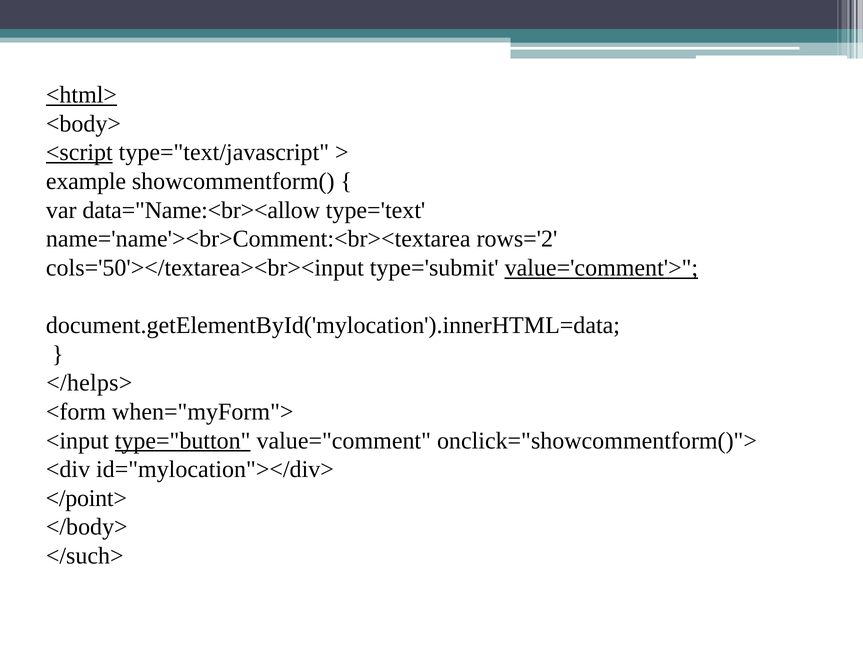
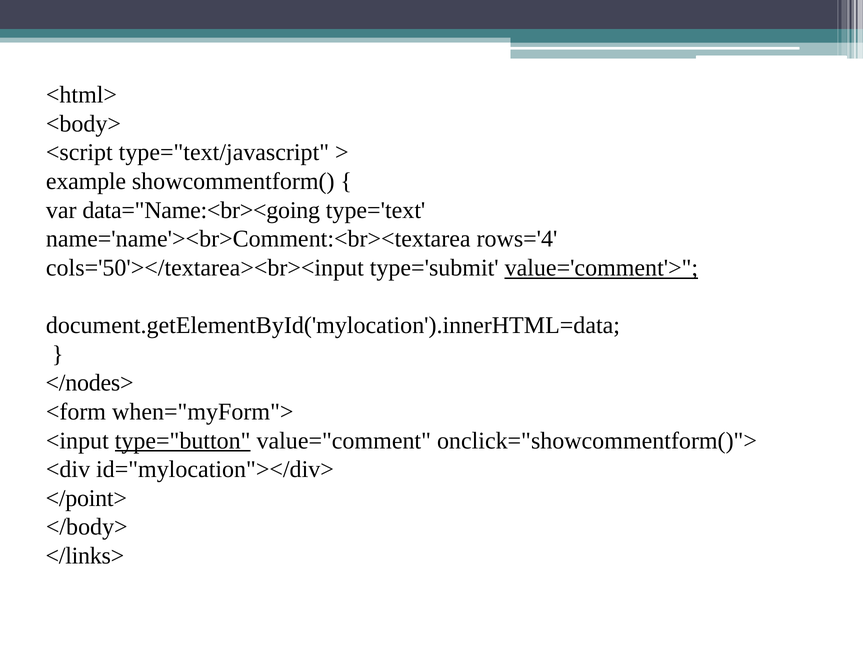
<html> underline: present -> none (81, 95)
<script underline: present -> none (79, 152)
data="Name:<br><allow: data="Name:<br><allow -> data="Name:<br><going (201, 210)
rows='2: rows='2 -> rows='4 (517, 239)
</helps>: </helps> -> </nodes> (90, 383)
</such>: </such> -> </links> (85, 555)
